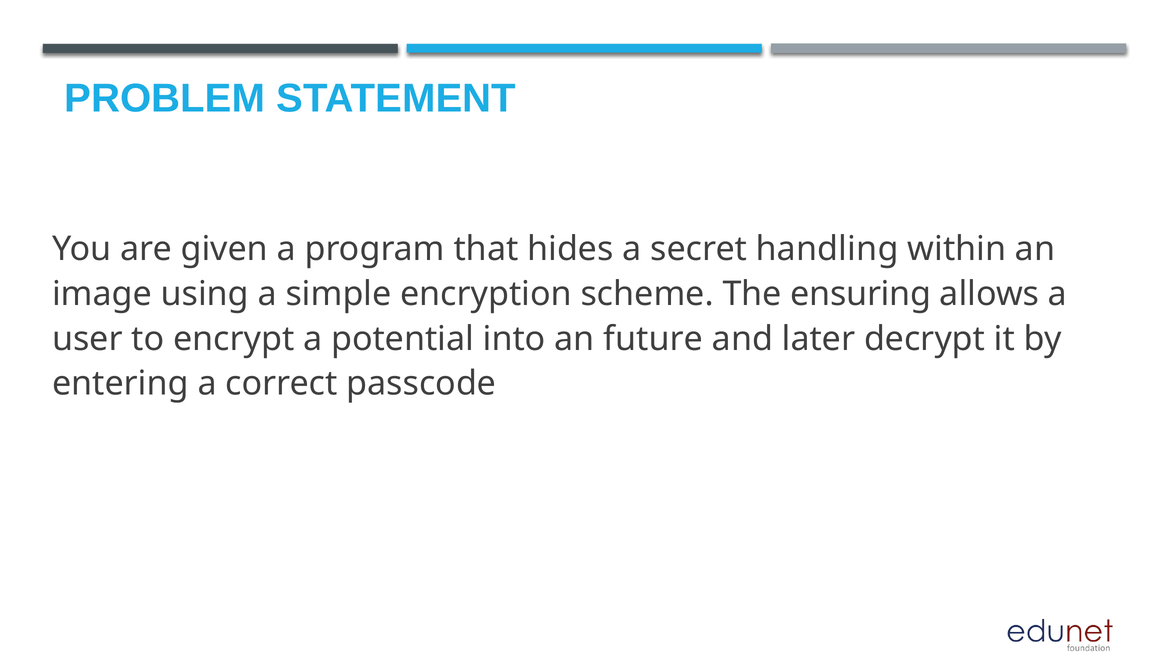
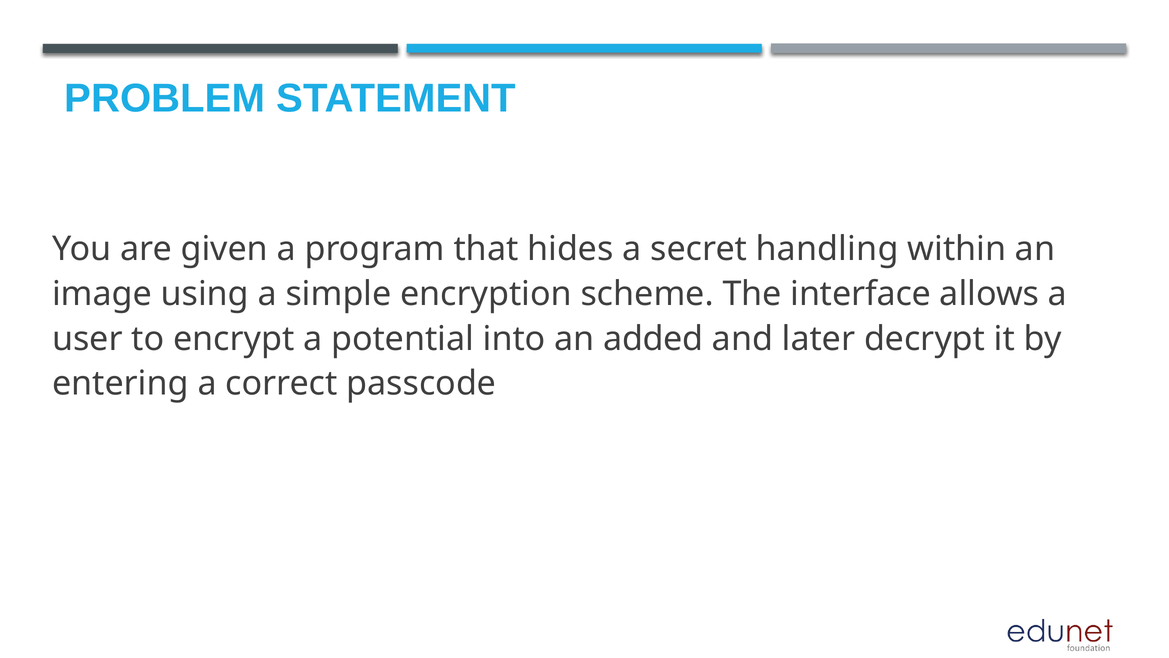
ensuring: ensuring -> interface (861, 294)
future: future -> added (653, 339)
